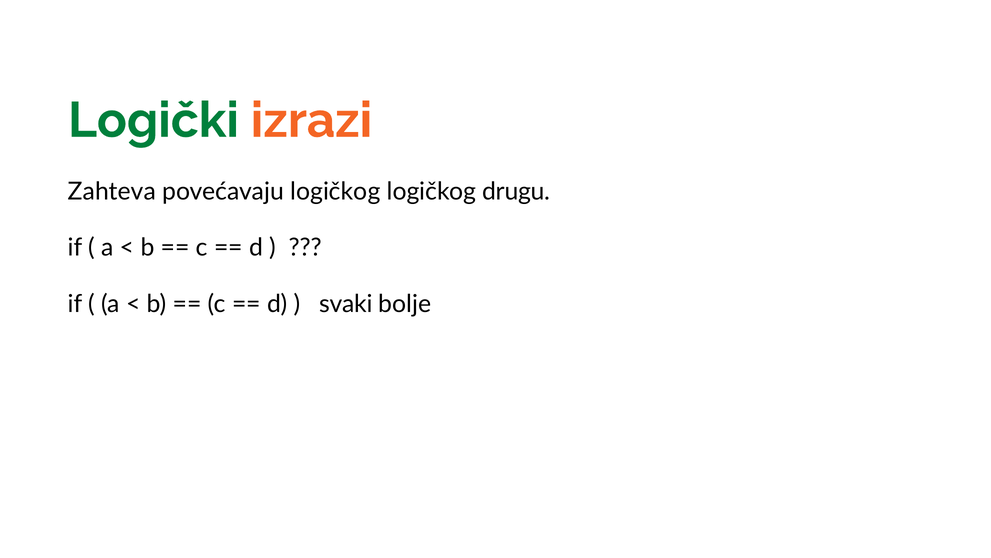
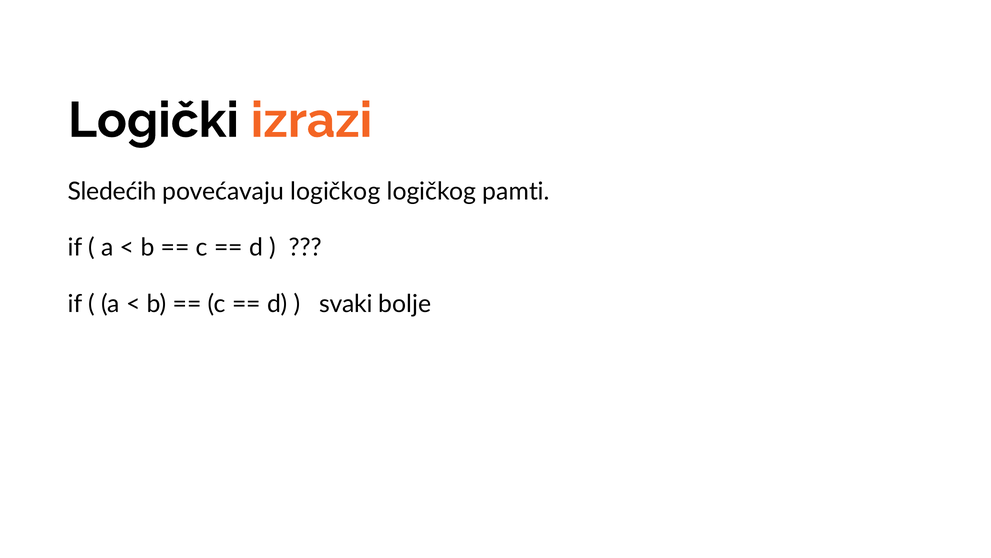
Logički colour: green -> black (153, 120)
Zahteva: Zahteva -> Sledećih (112, 191)
drugu: drugu -> pamti (516, 191)
